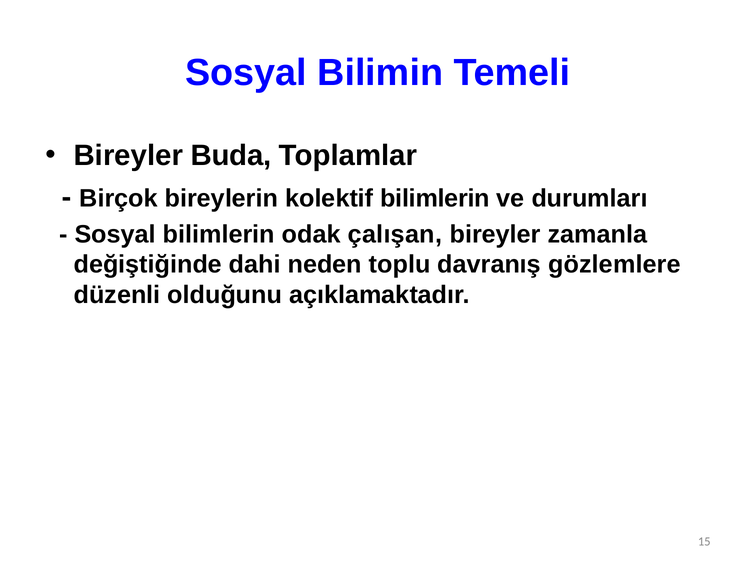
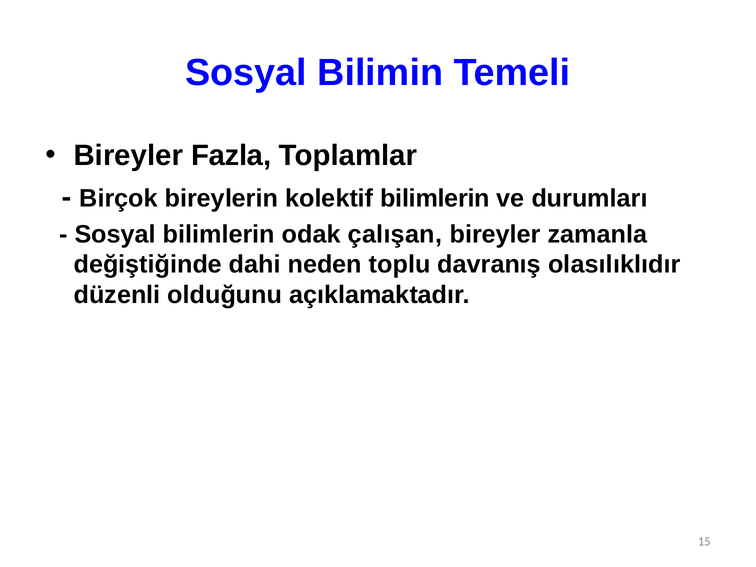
Buda: Buda -> Fazla (231, 156)
gözlemlere: gözlemlere -> olasılıklıdır (614, 265)
